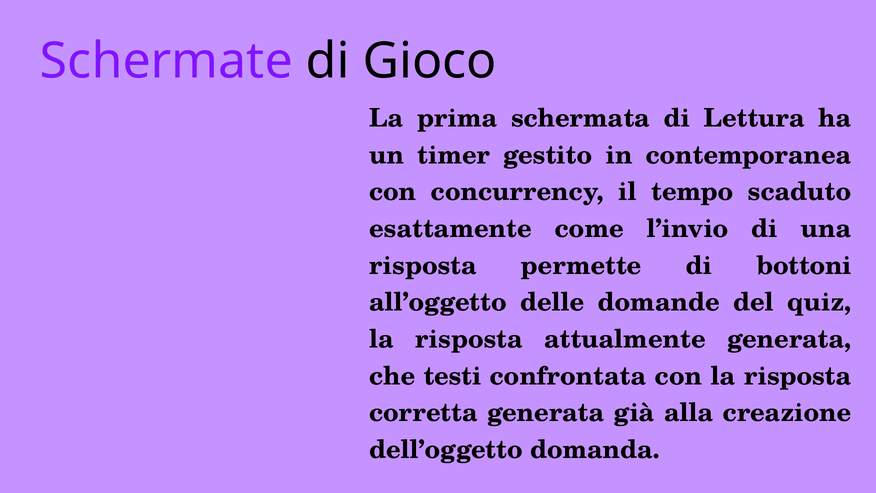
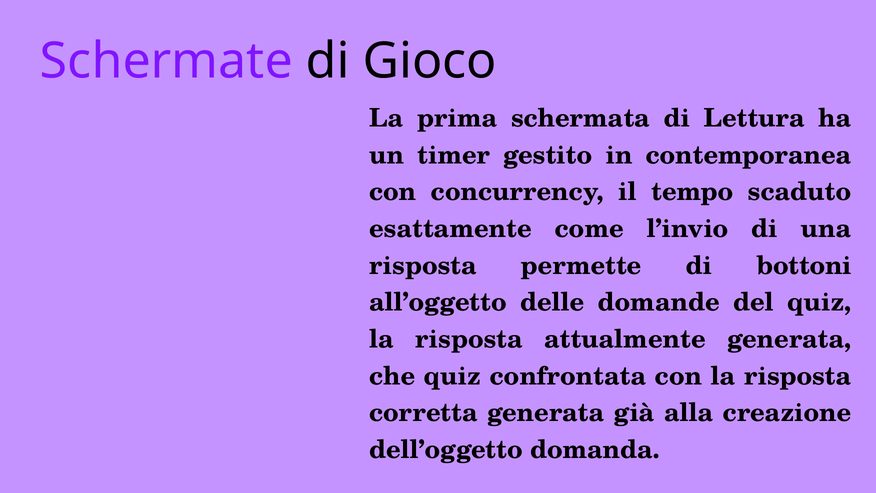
che testi: testi -> quiz (453, 376)
